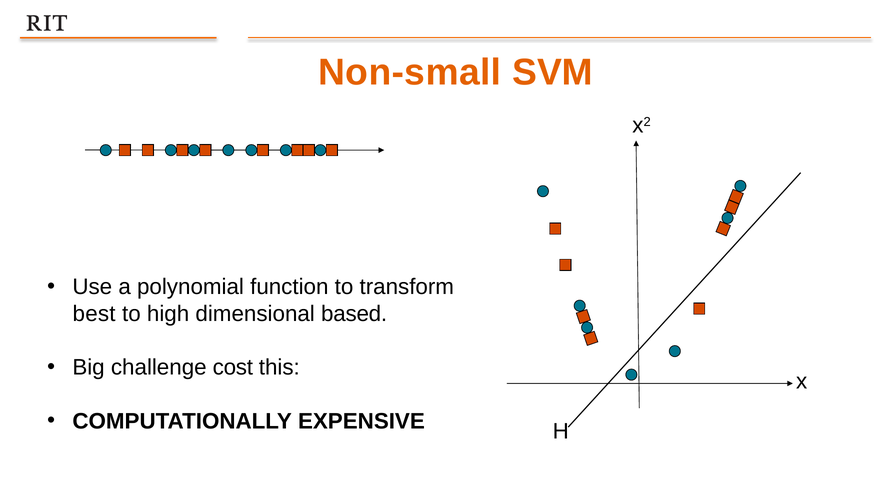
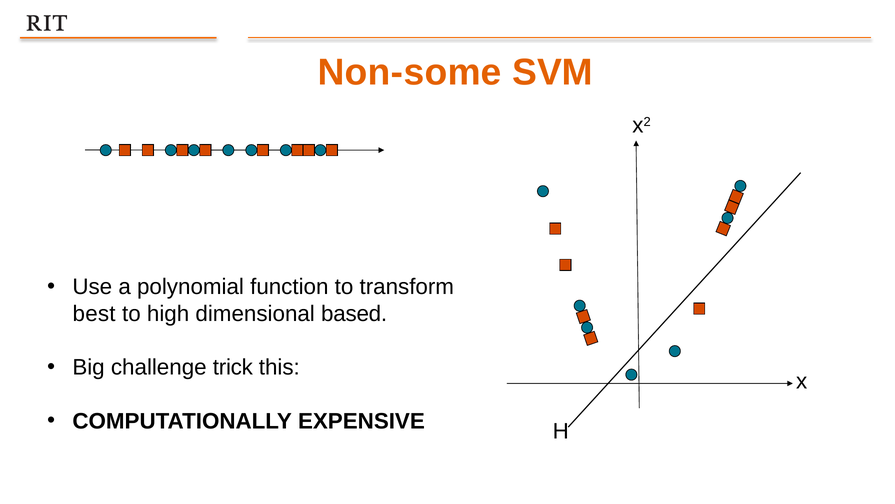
Non-small: Non-small -> Non-some (410, 72)
cost: cost -> trick (233, 367)
